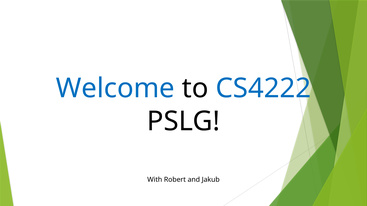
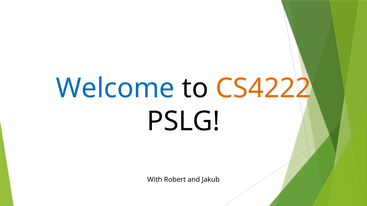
CS4222 colour: blue -> orange (263, 89)
